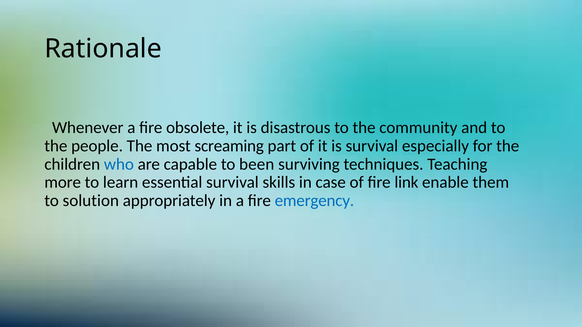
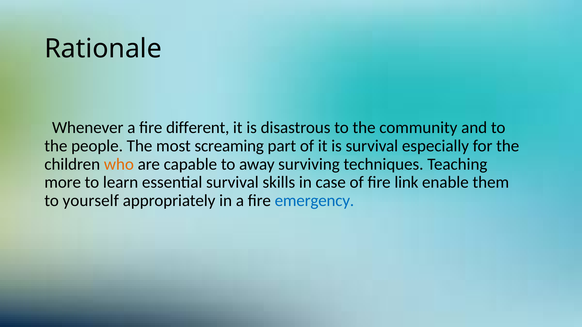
obsolete: obsolete -> different (198, 128)
who colour: blue -> orange (119, 164)
been: been -> away (257, 164)
solution: solution -> yourself (91, 201)
